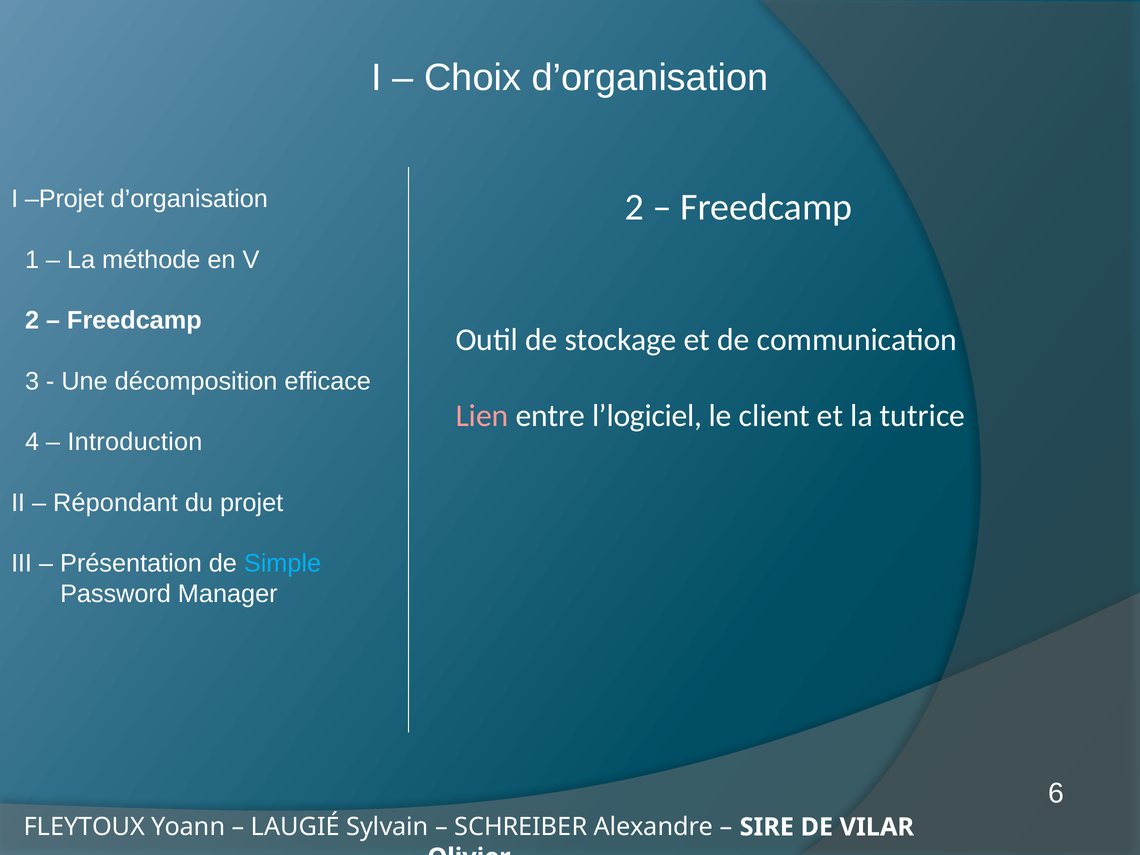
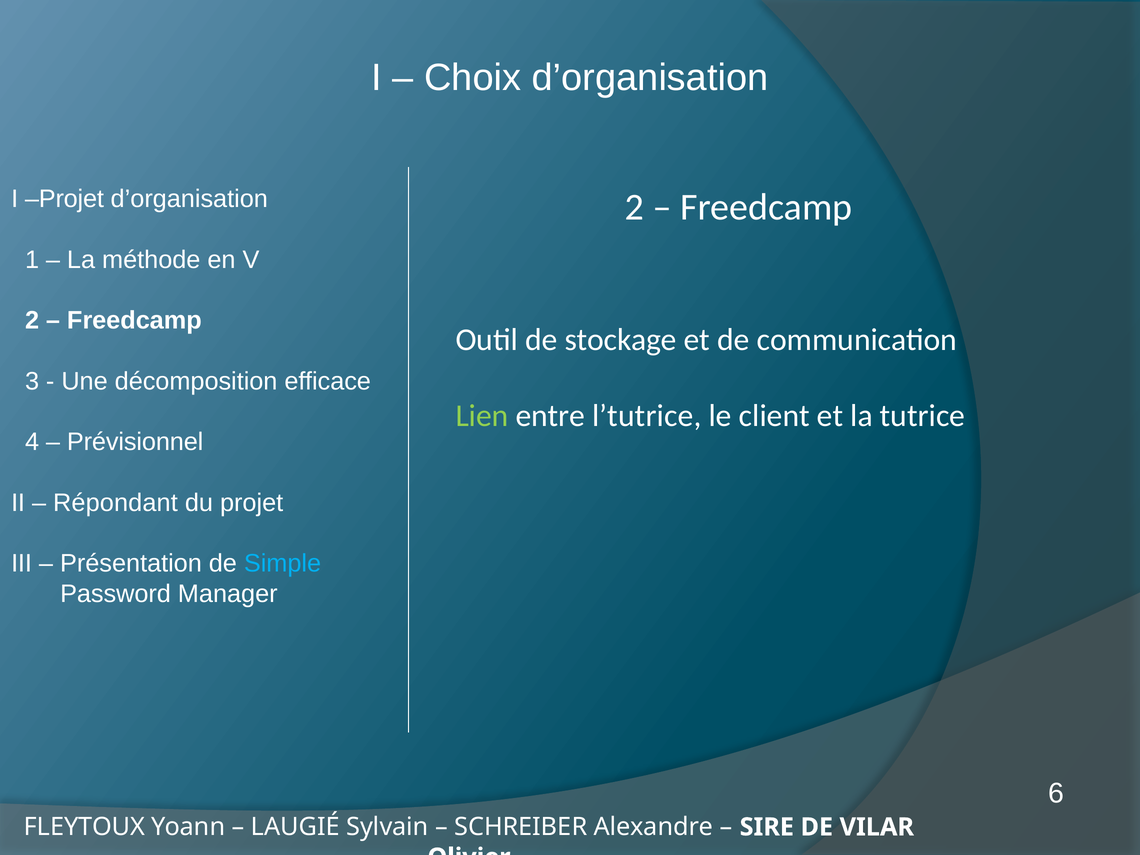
Lien colour: pink -> light green (482, 416)
l’logiciel: l’logiciel -> l’tutrice (647, 416)
Introduction: Introduction -> Prévisionnel (135, 442)
